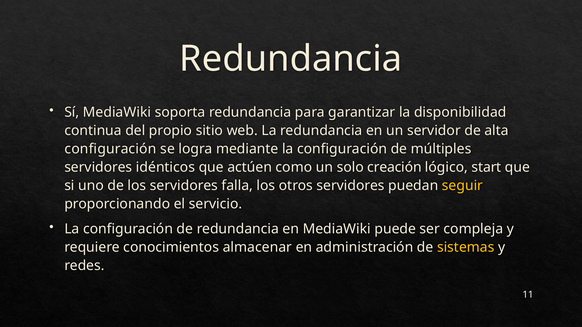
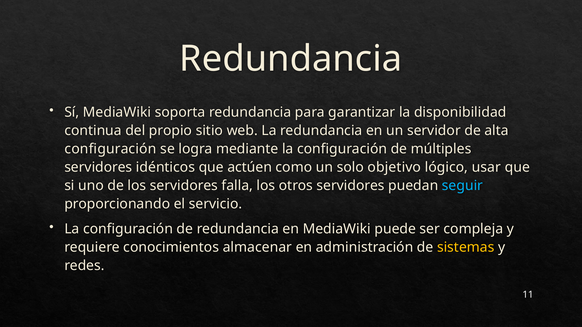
creación: creación -> objetivo (394, 167)
start: start -> usar (486, 167)
seguir colour: yellow -> light blue (462, 186)
